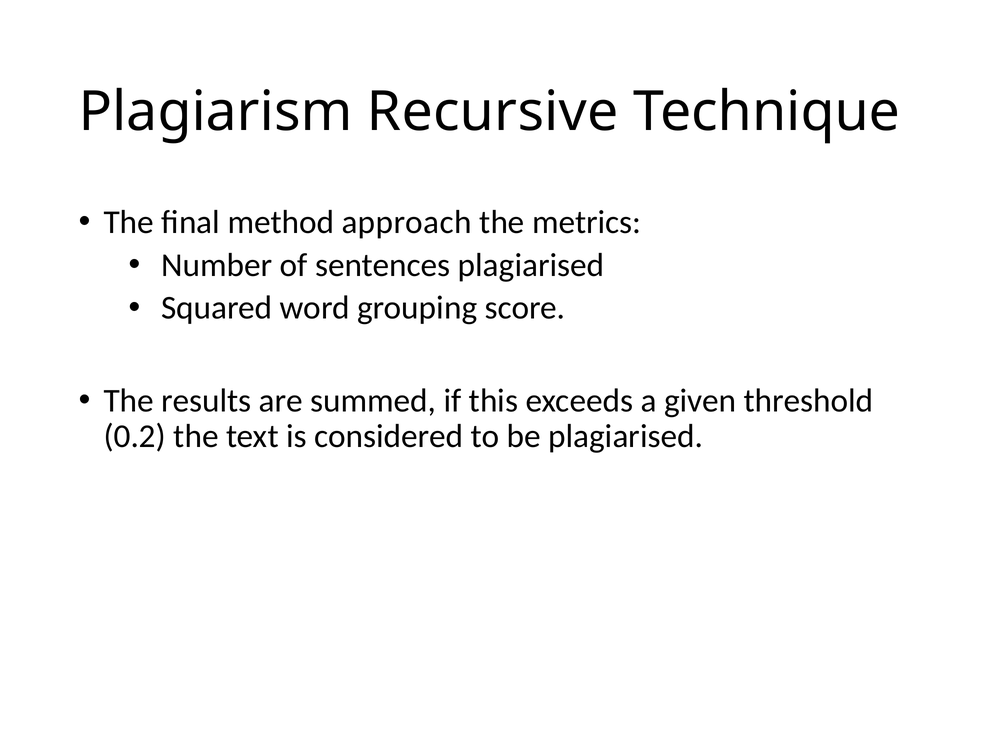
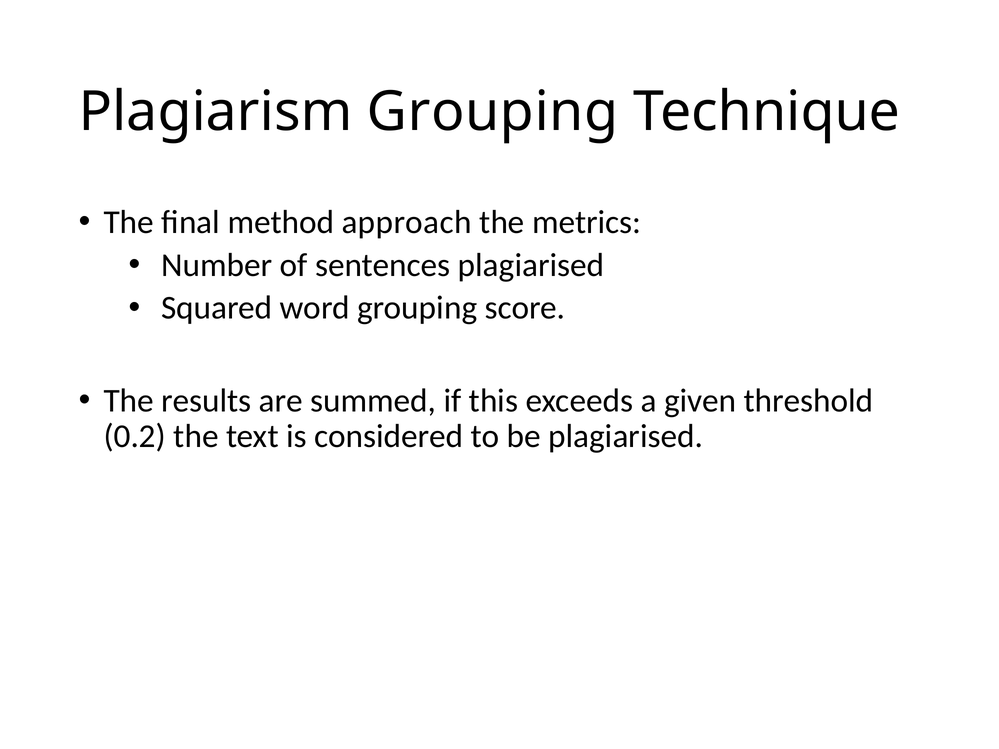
Plagiarism Recursive: Recursive -> Grouping (493, 112)
